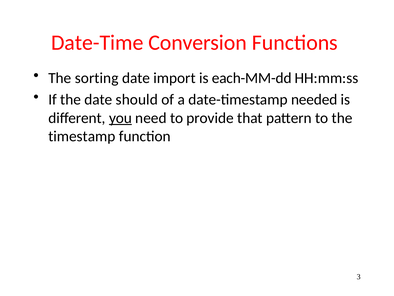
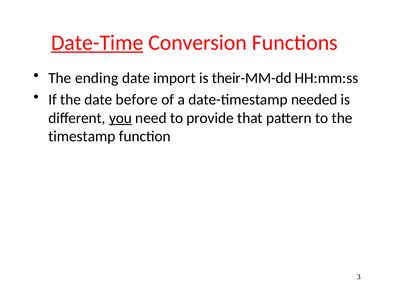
Date-Time underline: none -> present (97, 43)
sorting: sorting -> ending (97, 78)
each-MM-dd: each-MM-dd -> their-MM-dd (252, 78)
should: should -> before (137, 99)
